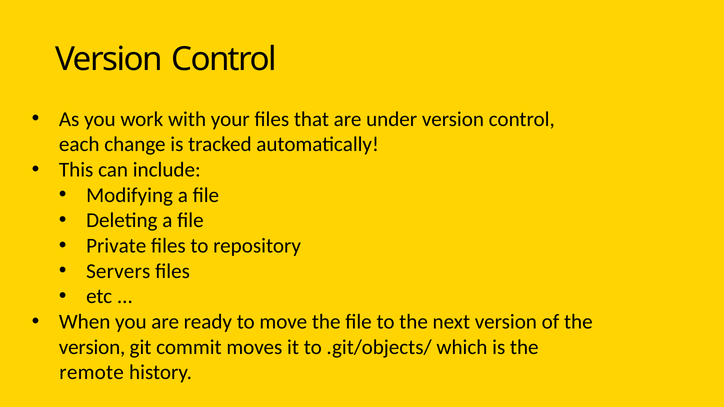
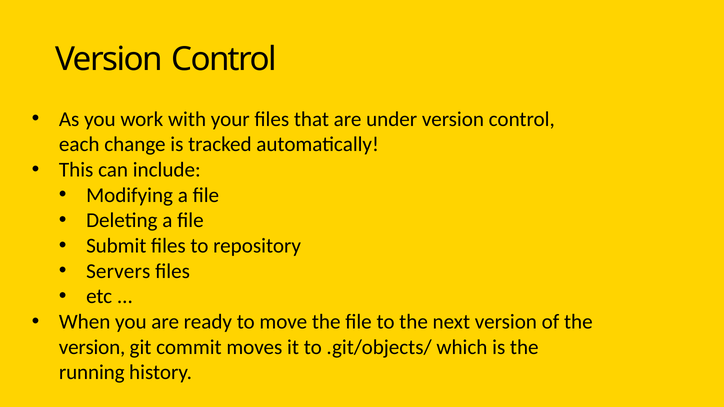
Private: Private -> Submit (116, 246)
remote: remote -> running (92, 373)
